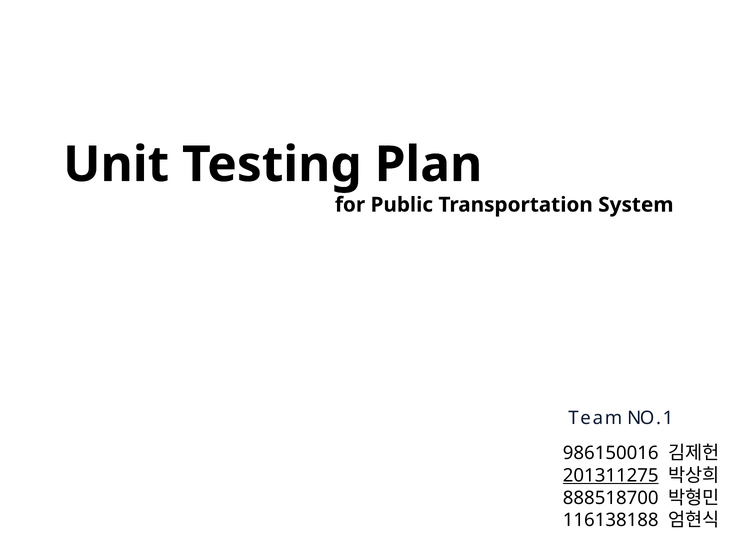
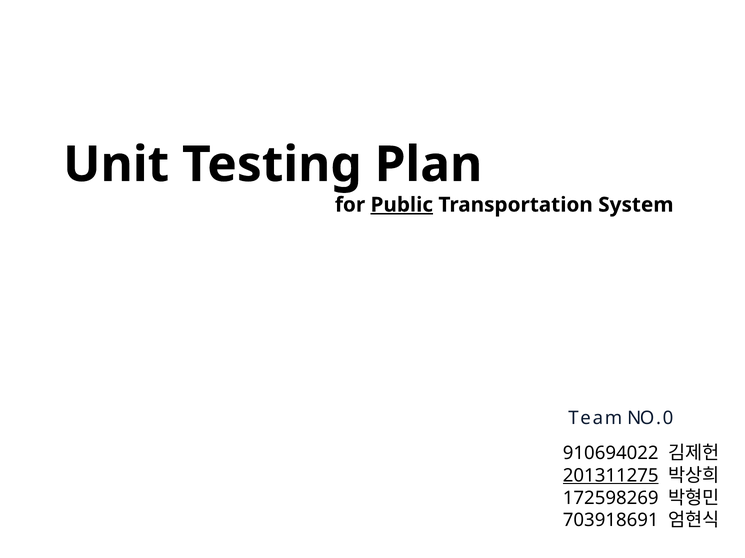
Public underline: none -> present (402, 205)
1: 1 -> 0 (668, 419)
986150016: 986150016 -> 910694022 (611, 454)
888518700: 888518700 -> 172598269 (611, 499)
116138188: 116138188 -> 703918691 (611, 521)
